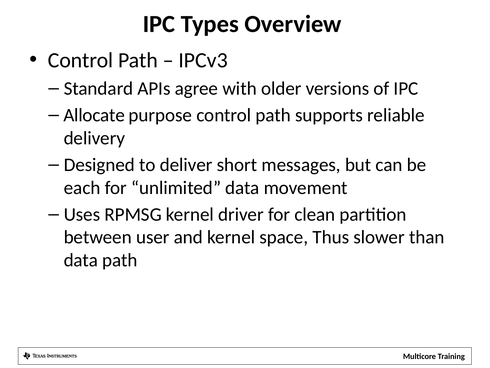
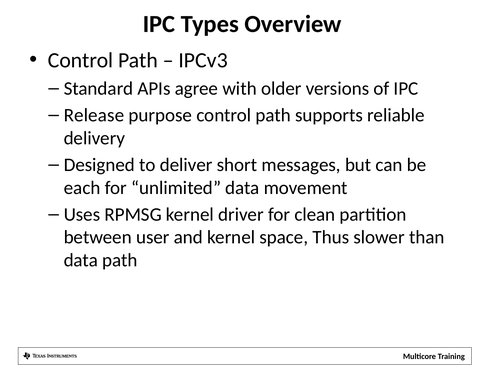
Allocate: Allocate -> Release (94, 115)
